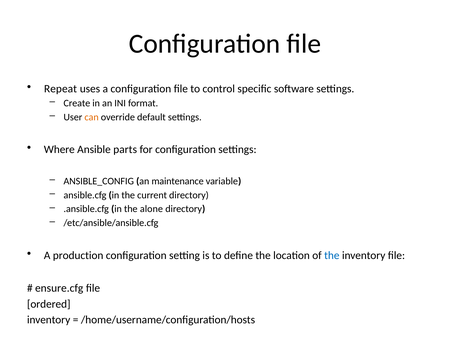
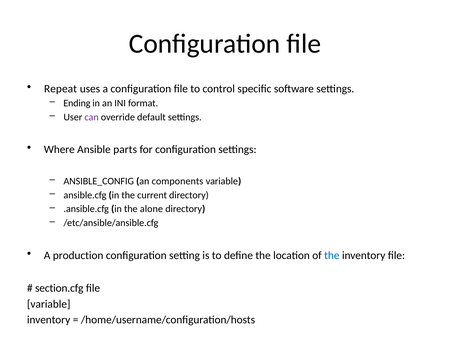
Create: Create -> Ending (77, 103)
can colour: orange -> purple (92, 117)
maintenance: maintenance -> components (177, 181)
ensure.cfg: ensure.cfg -> section.cfg (59, 288)
ordered: ordered -> variable (49, 304)
